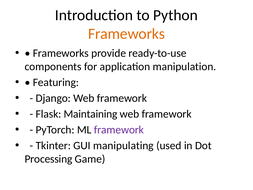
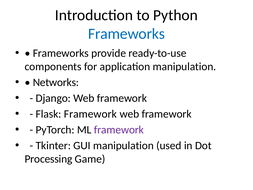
Frameworks colour: orange -> blue (126, 34)
Featuring: Featuring -> Networks (56, 82)
Flask Maintaining: Maintaining -> Framework (90, 114)
GUI manipulating: manipulating -> manipulation (123, 145)
